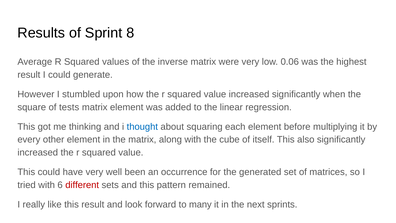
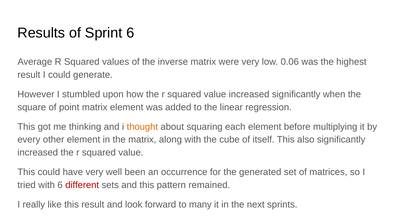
Sprint 8: 8 -> 6 (130, 33)
tests: tests -> point (69, 107)
thought colour: blue -> orange (142, 127)
